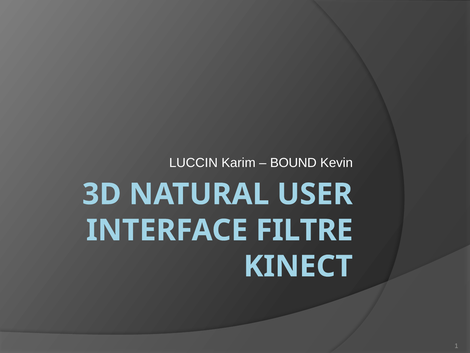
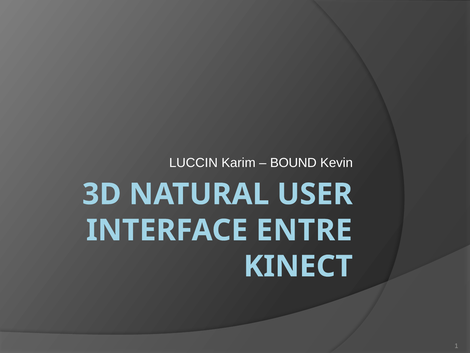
FILTRE: FILTRE -> ENTRE (304, 230)
